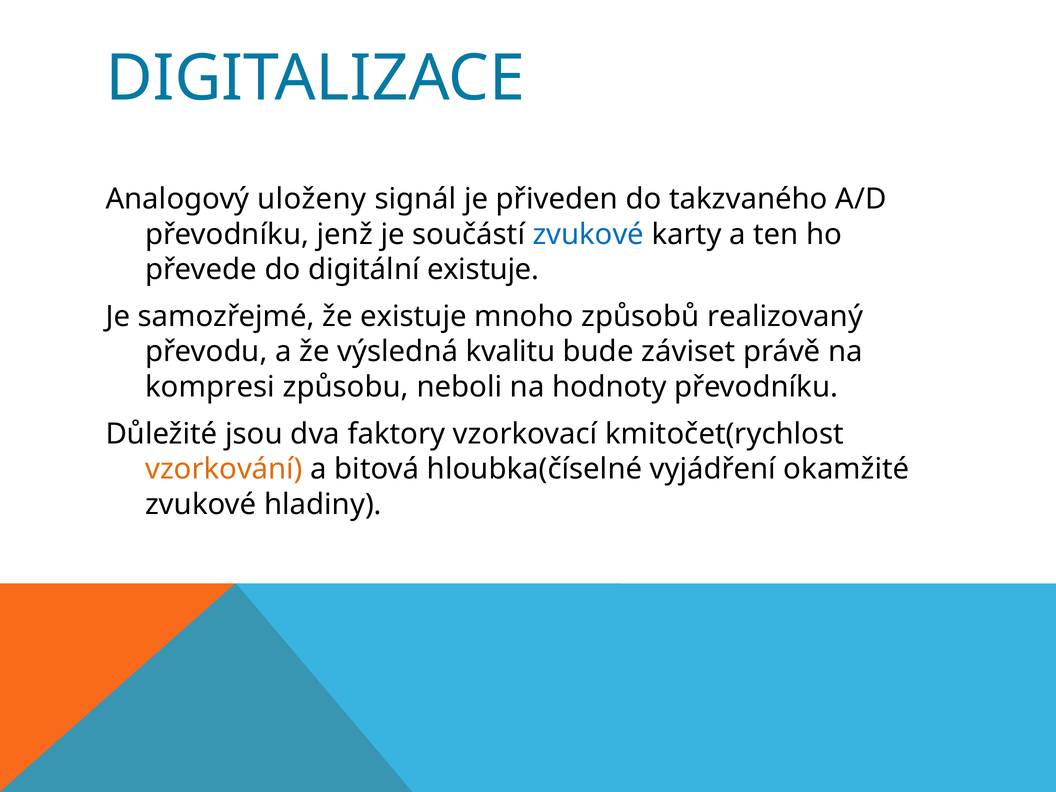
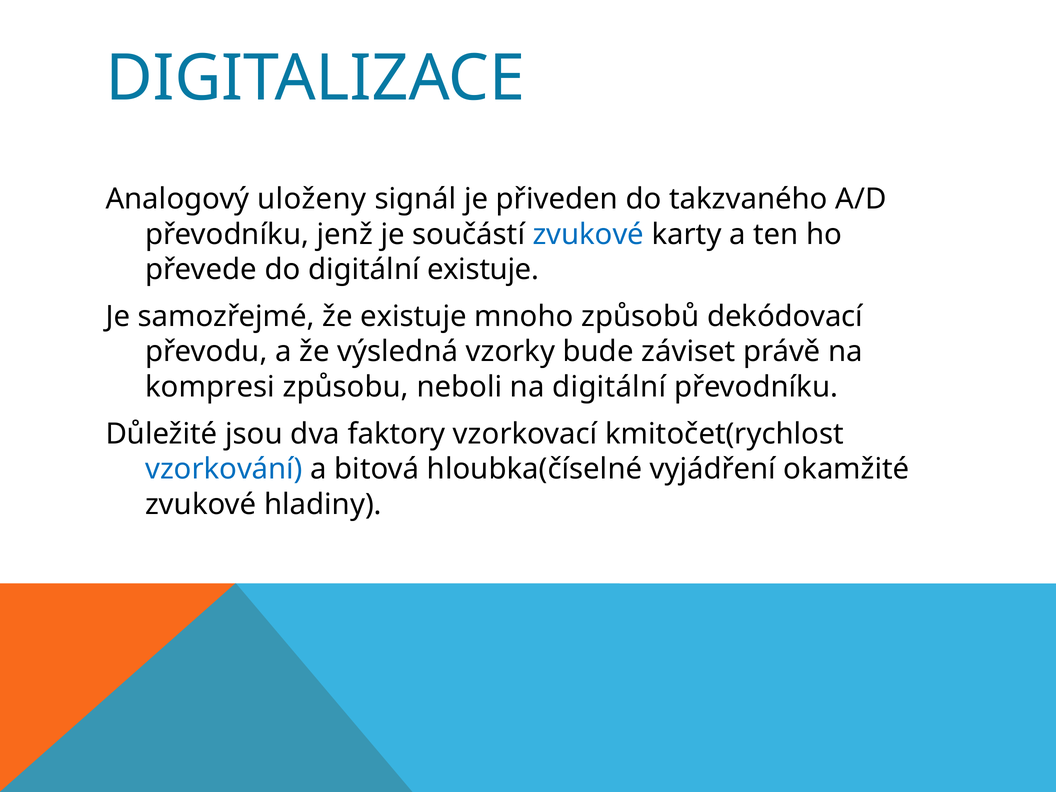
realizovaný: realizovaný -> dekódovací (785, 317)
kvalitu: kvalitu -> vzorky (510, 352)
na hodnoty: hodnoty -> digitální (609, 387)
vzorkování colour: orange -> blue (224, 469)
